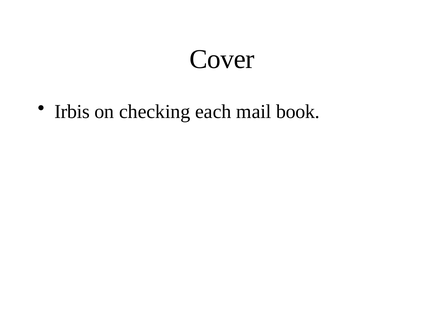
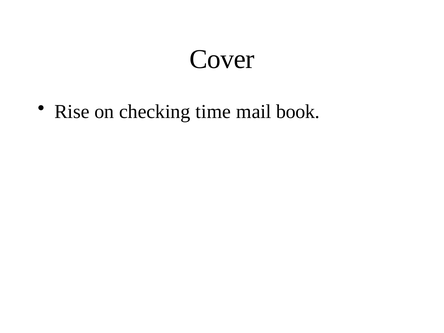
Irbis: Irbis -> Rise (72, 112)
each: each -> time (213, 112)
